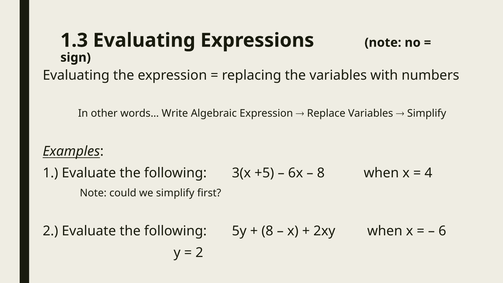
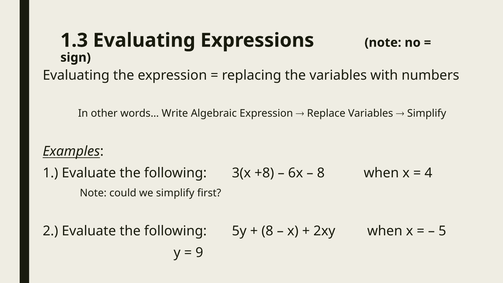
+5: +5 -> +8 (264, 173)
6: 6 -> 5 (442, 231)
2: 2 -> 9 (199, 253)
